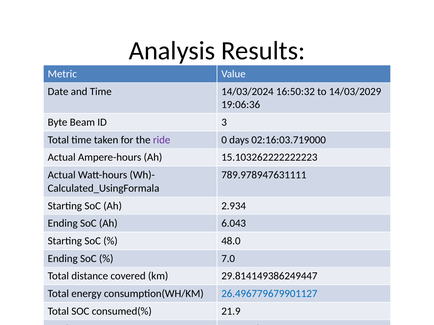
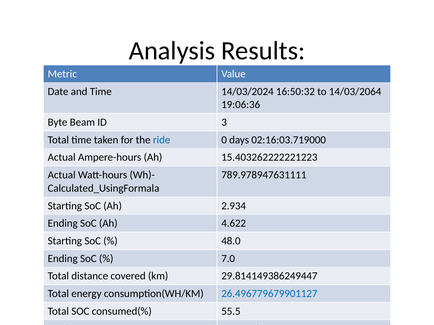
14/03/2029: 14/03/2029 -> 14/03/2064 (355, 92)
ride colour: purple -> blue (162, 140)
15.103262222222223: 15.103262222222223 -> 15.403262222221223 (269, 158)
6.043: 6.043 -> 4.622 (234, 224)
21.9: 21.9 -> 55.5 (231, 312)
